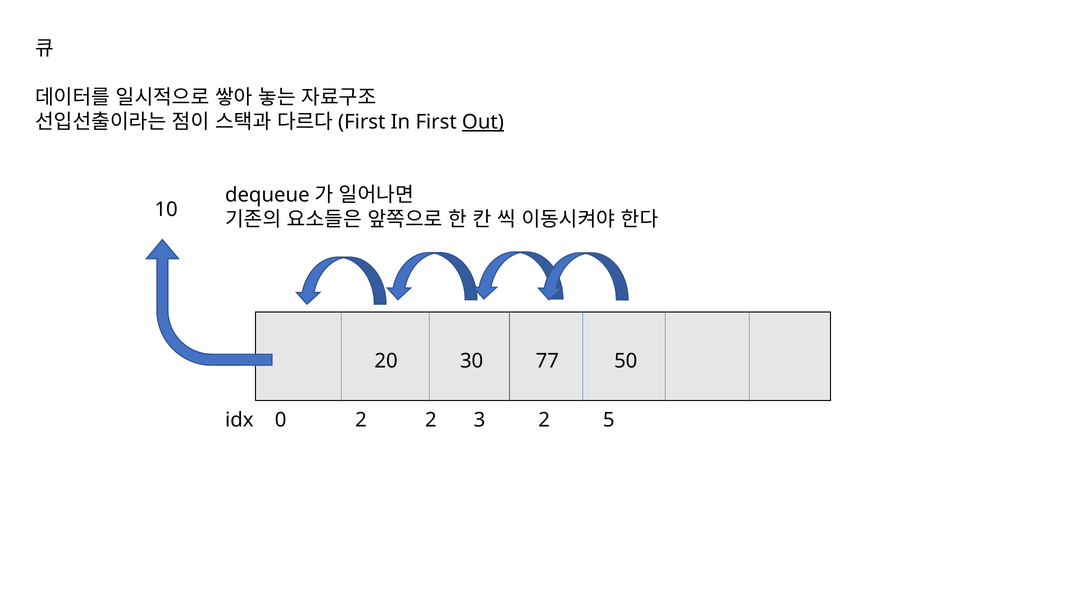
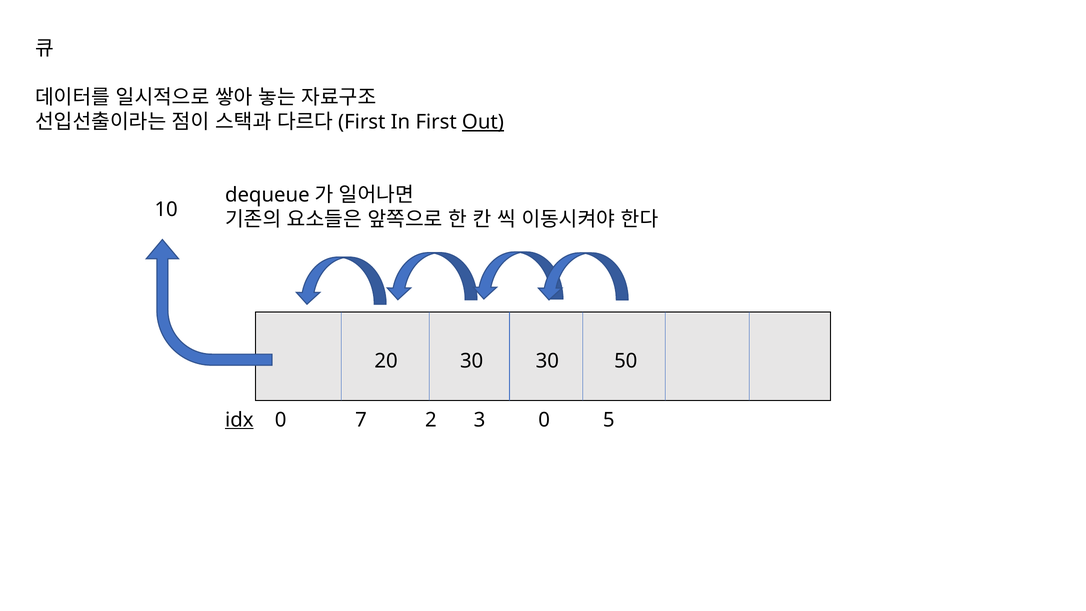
30 77: 77 -> 30 (547, 361)
idx underline: none -> present (239, 420)
0 2: 2 -> 7 (361, 420)
3 2: 2 -> 0 (544, 420)
